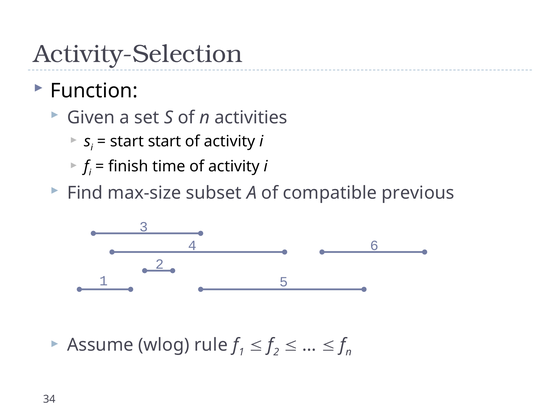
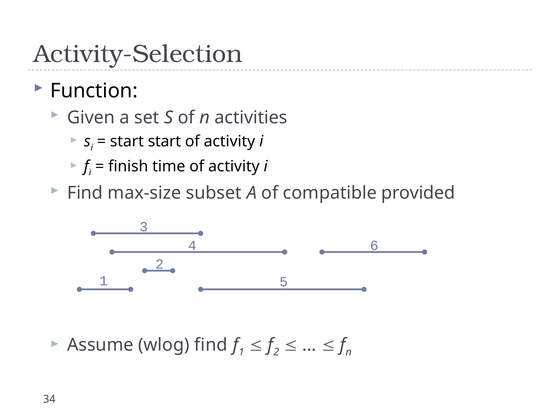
previous: previous -> provided (418, 193)
wlog rule: rule -> find (211, 345)
